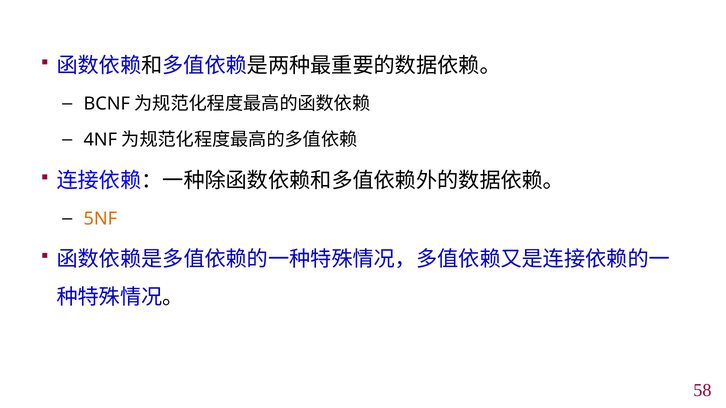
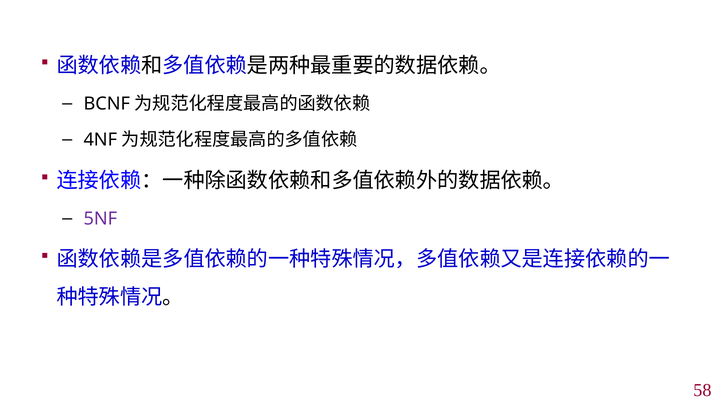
5NF colour: orange -> purple (100, 219)
